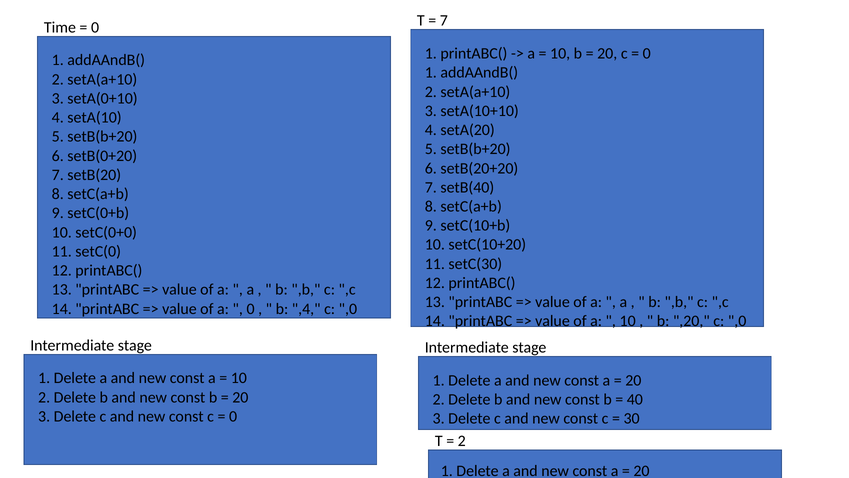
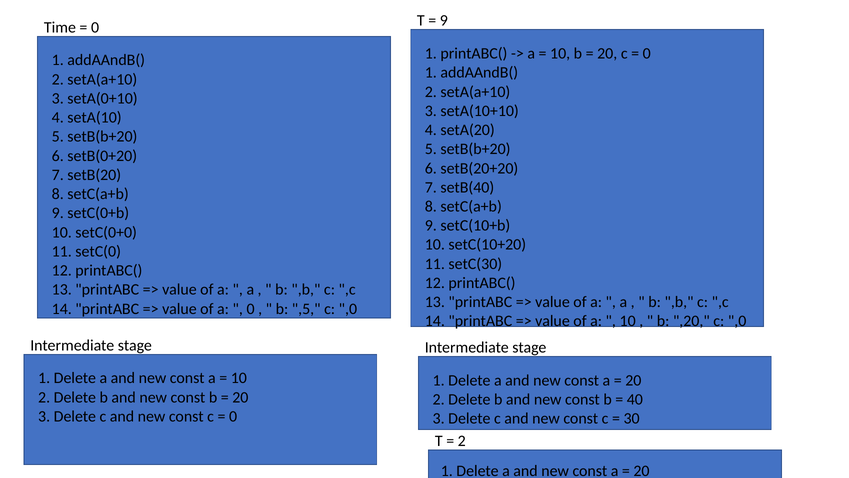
7: 7 -> 9 (444, 21)
,4: ,4 -> ,5 (306, 309)
